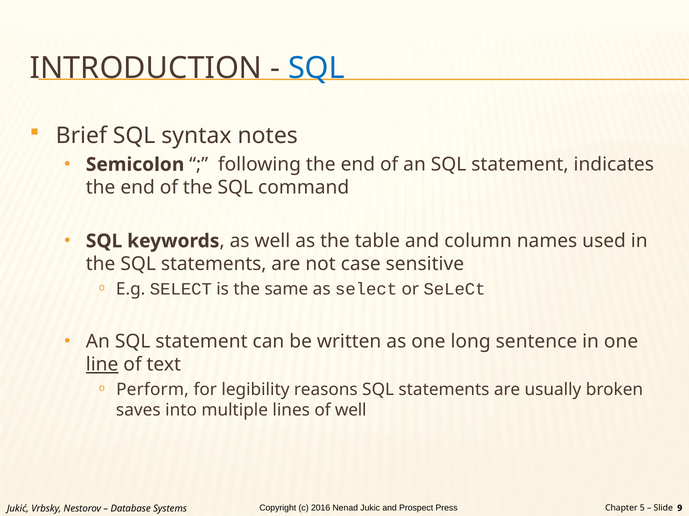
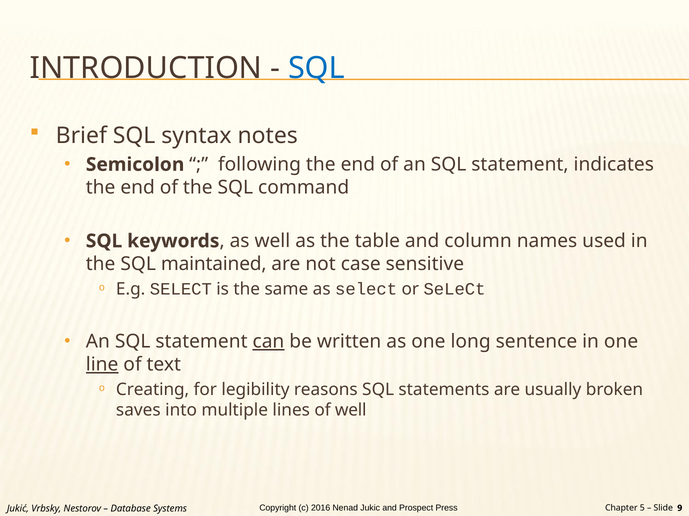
the SQL statements: statements -> maintained (214, 264)
can underline: none -> present (268, 342)
Perform: Perform -> Creating (153, 390)
